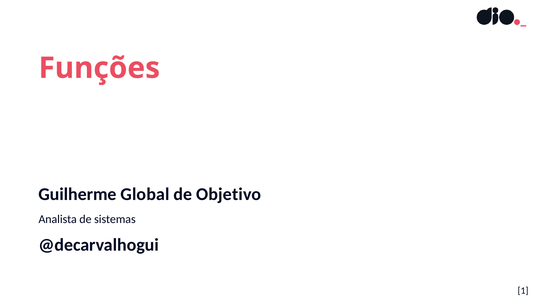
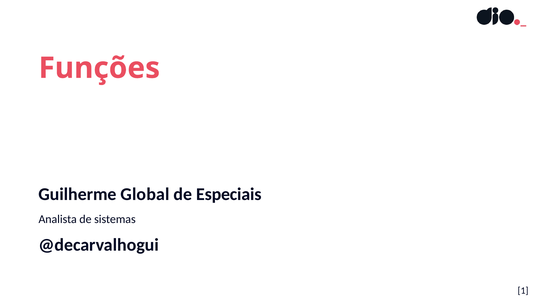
Objetivo: Objetivo -> Especiais (229, 194)
